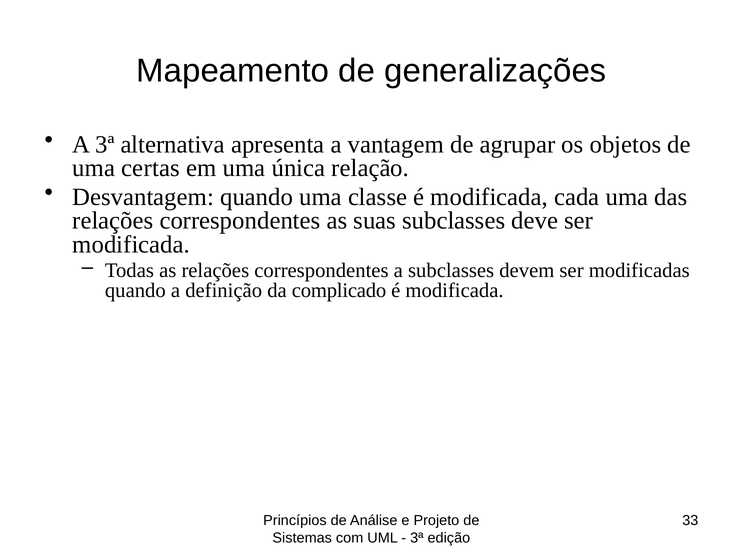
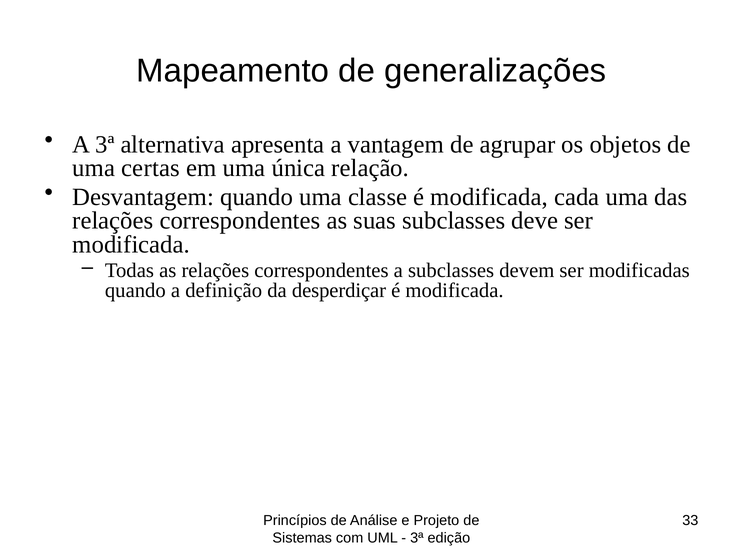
complicado: complicado -> desperdiçar (339, 291)
